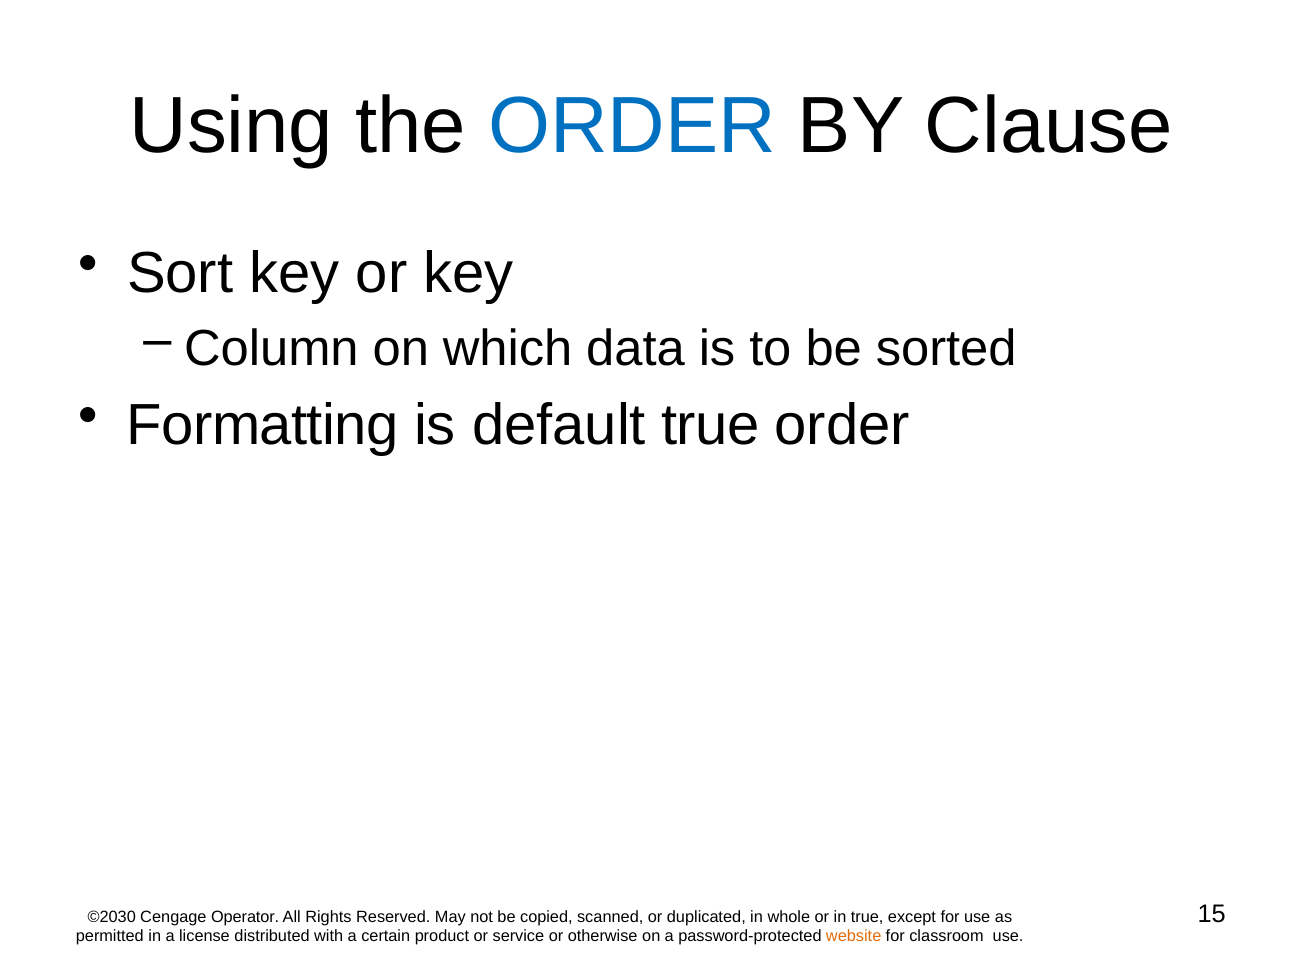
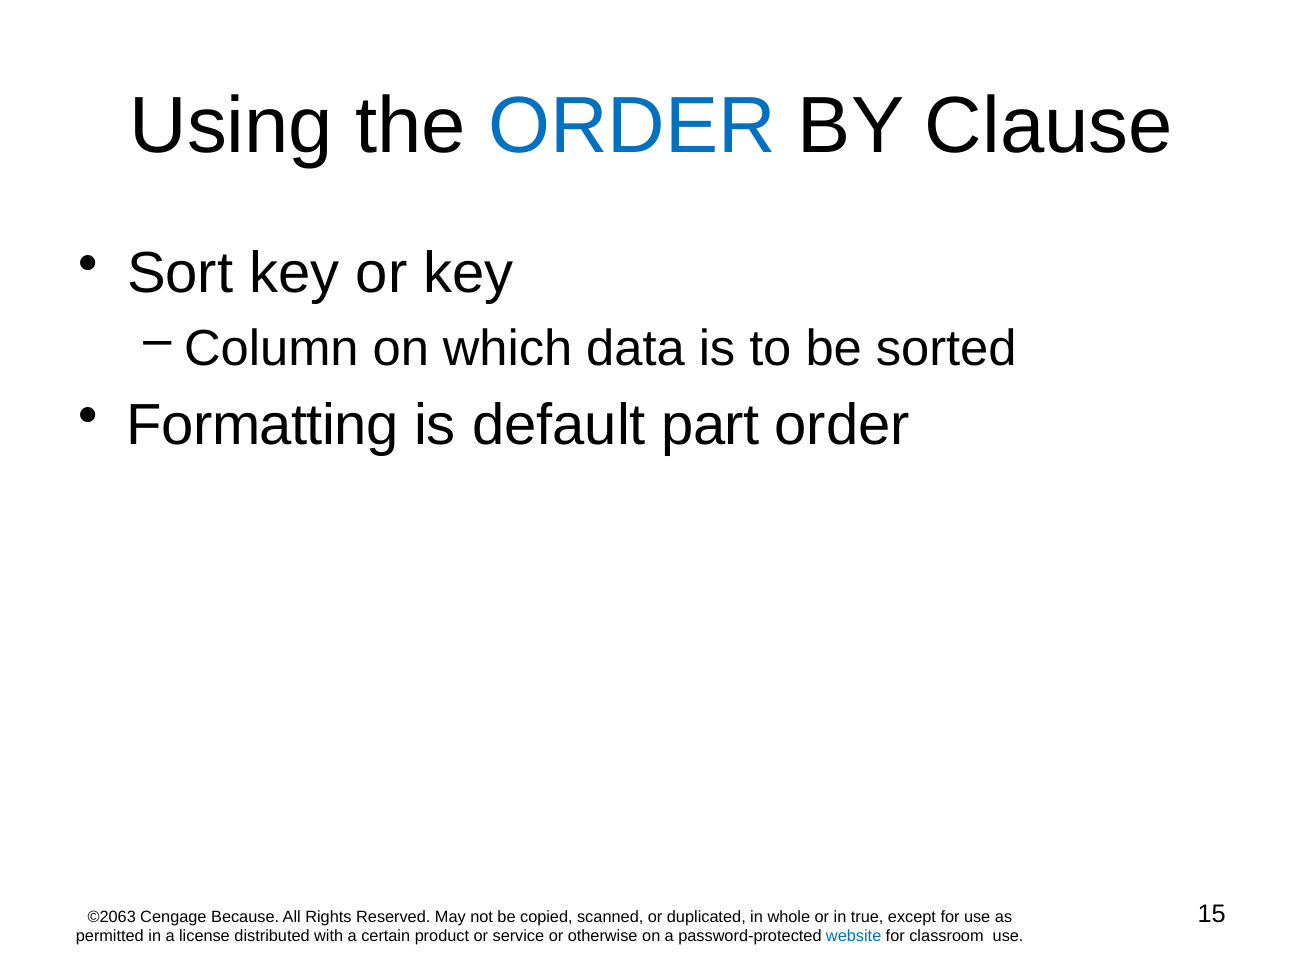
default true: true -> part (711, 426)
©2030: ©2030 -> ©2063 (112, 917)
Operator: Operator -> Because (245, 917)
website colour: orange -> blue (854, 936)
